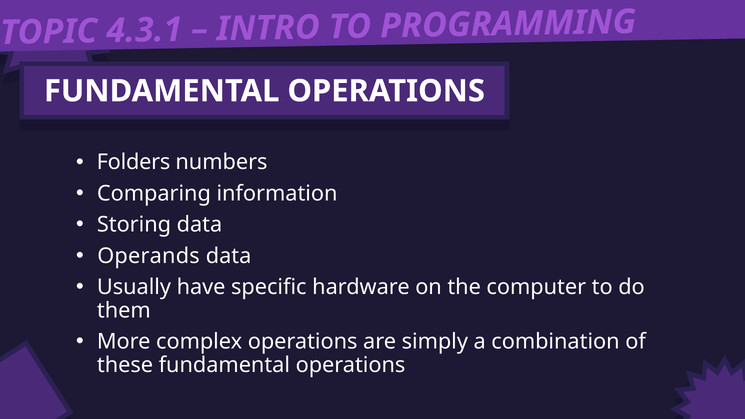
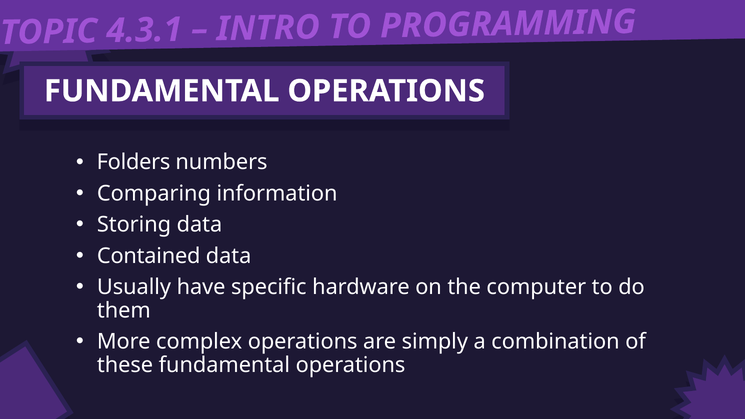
Operands: Operands -> Contained (149, 256)
